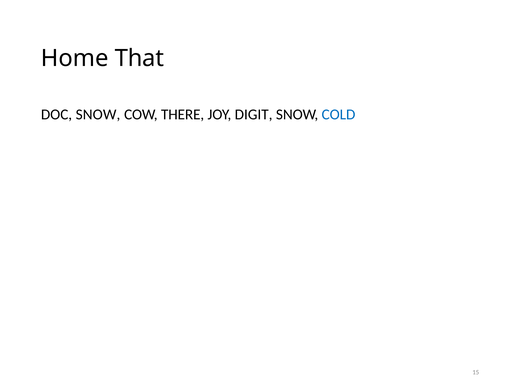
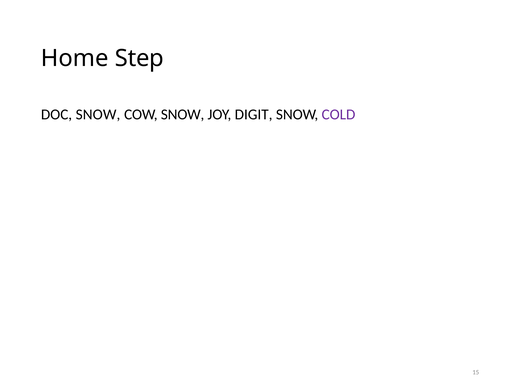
That: That -> Step (139, 58)
COW THERE: THERE -> SNOW (183, 115)
COLD colour: blue -> purple (339, 115)
